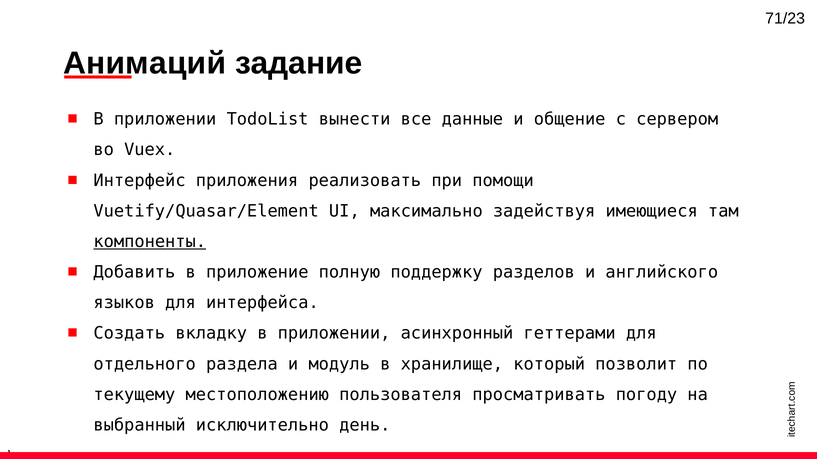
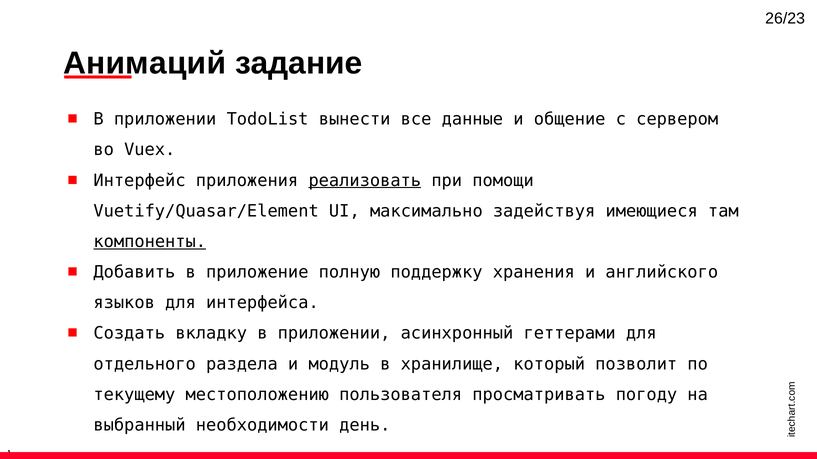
71/23: 71/23 -> 26/23 (785, 19)
реализовать underline: none -> present (365, 181)
разделов: разделов -> хранения (534, 273)
исключительно: исключительно -> необходимости (262, 426)
